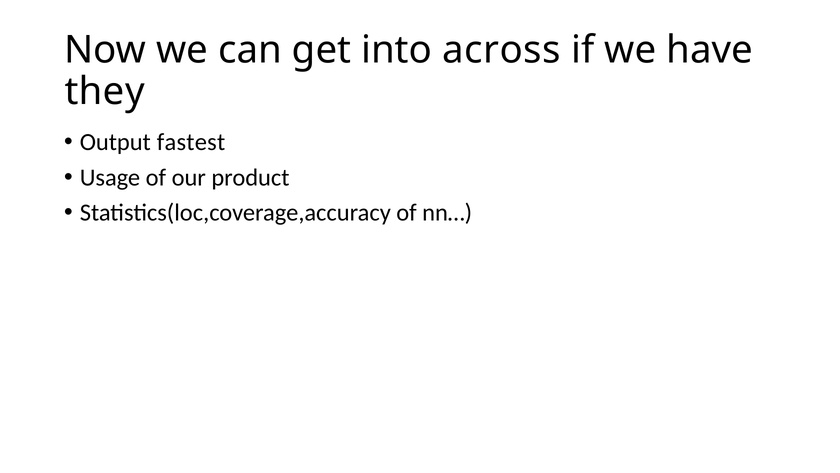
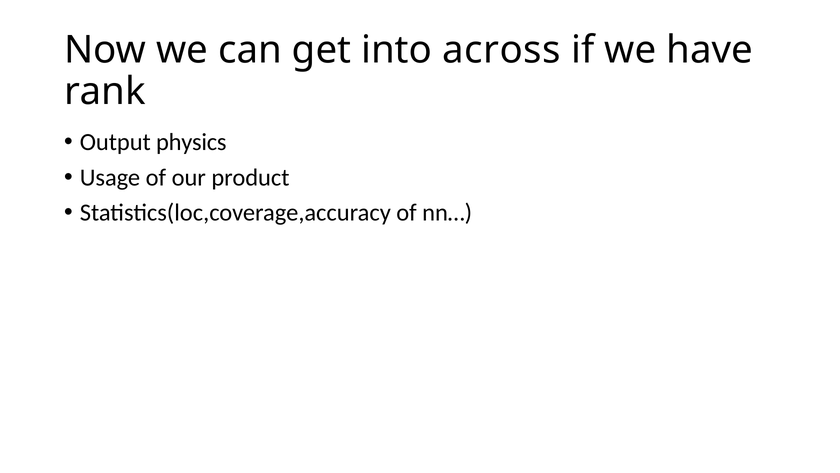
they: they -> rank (105, 91)
fastest: fastest -> physics (191, 142)
